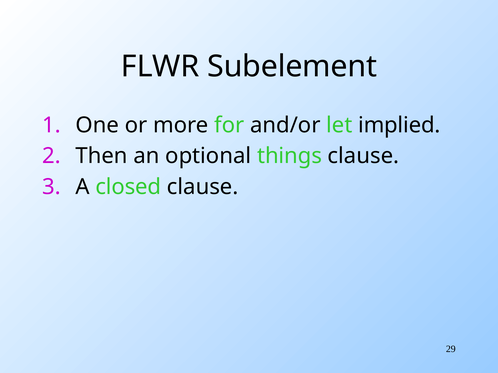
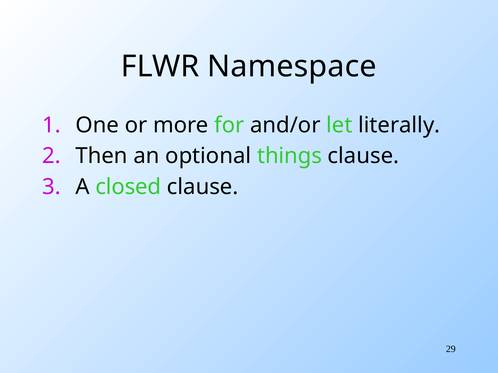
Subelement: Subelement -> Namespace (292, 66)
implied: implied -> literally (399, 125)
